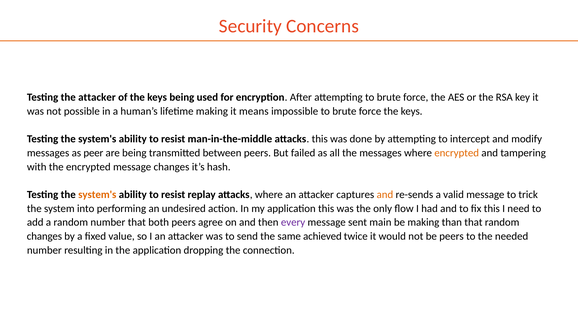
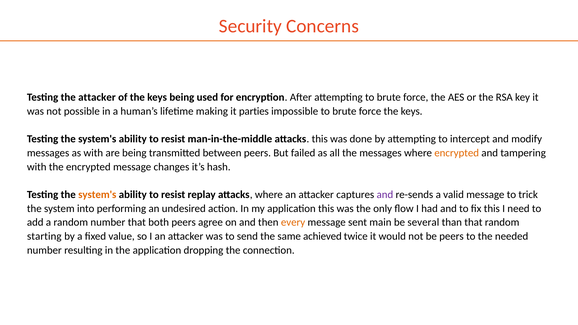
means: means -> parties (254, 111)
as peer: peer -> with (93, 153)
and colour: orange -> purple (385, 195)
every colour: purple -> orange (293, 222)
be making: making -> several (423, 222)
changes: changes -> starting (44, 236)
